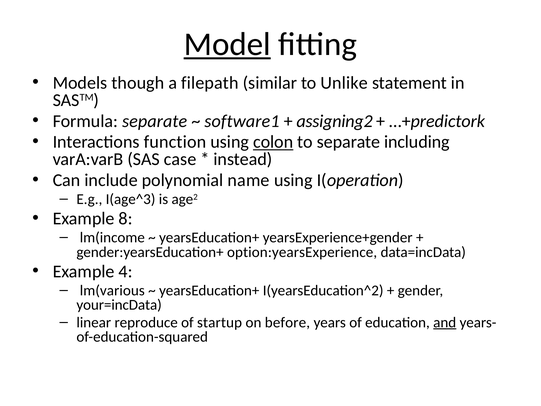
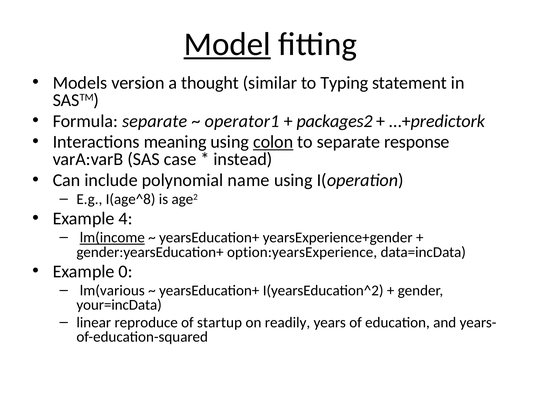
though: though -> version (138, 83)
filepath: filepath -> thought (210, 83)
Unlike: Unlike -> Typing (344, 83)
software1: software1 -> operator1 (242, 121)
assigning2: assigning2 -> packages2 (335, 121)
function: function -> meaning (175, 142)
including: including -> response (417, 142)
I(age^3: I(age^3 -> I(age^8 (131, 199)
8: 8 -> 4 (126, 218)
lm(income underline: none -> present (112, 238)
4: 4 -> 0 (126, 271)
before: before -> readily (287, 322)
and underline: present -> none (445, 322)
